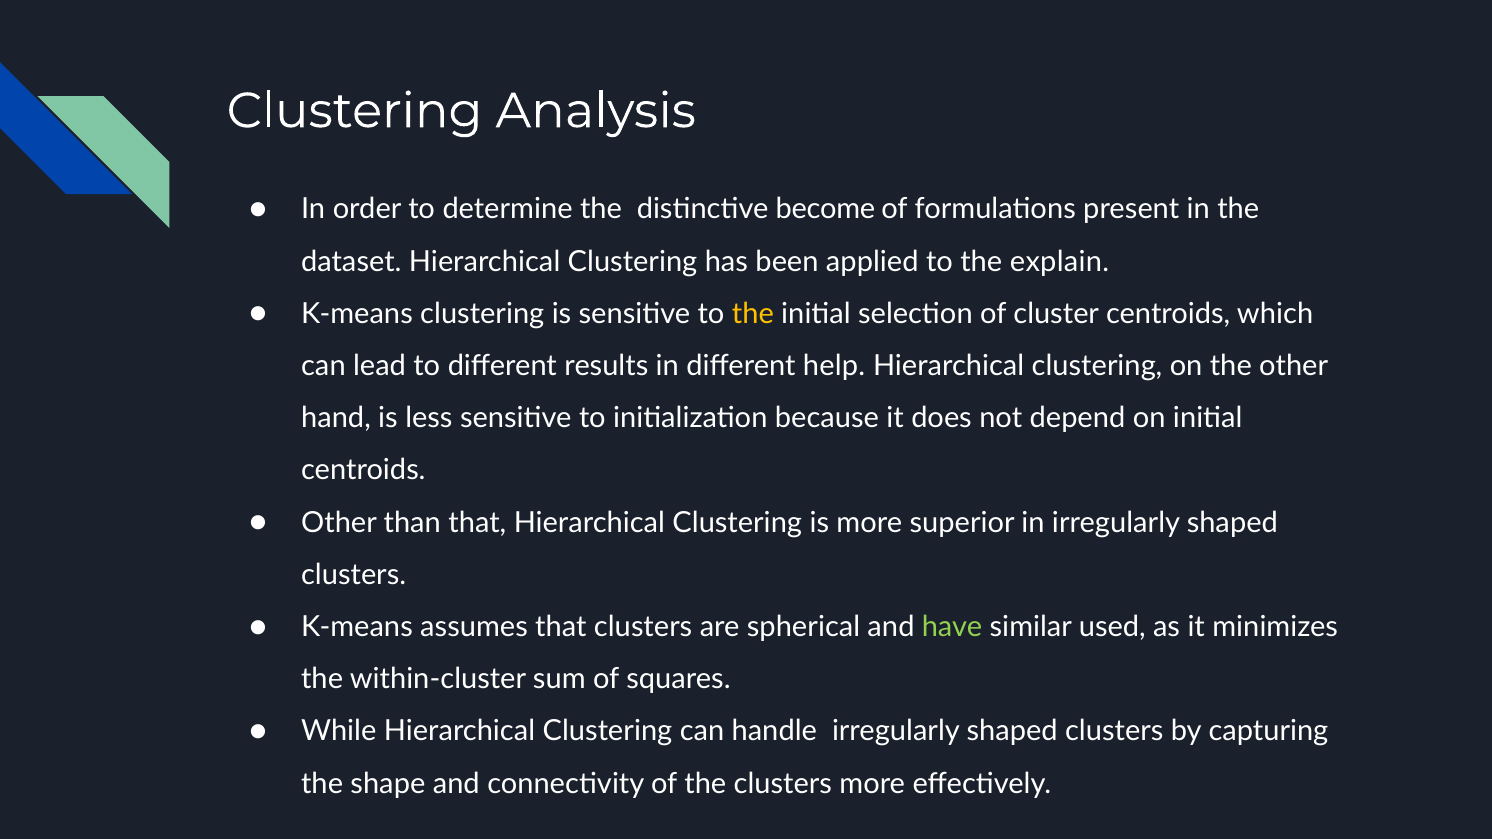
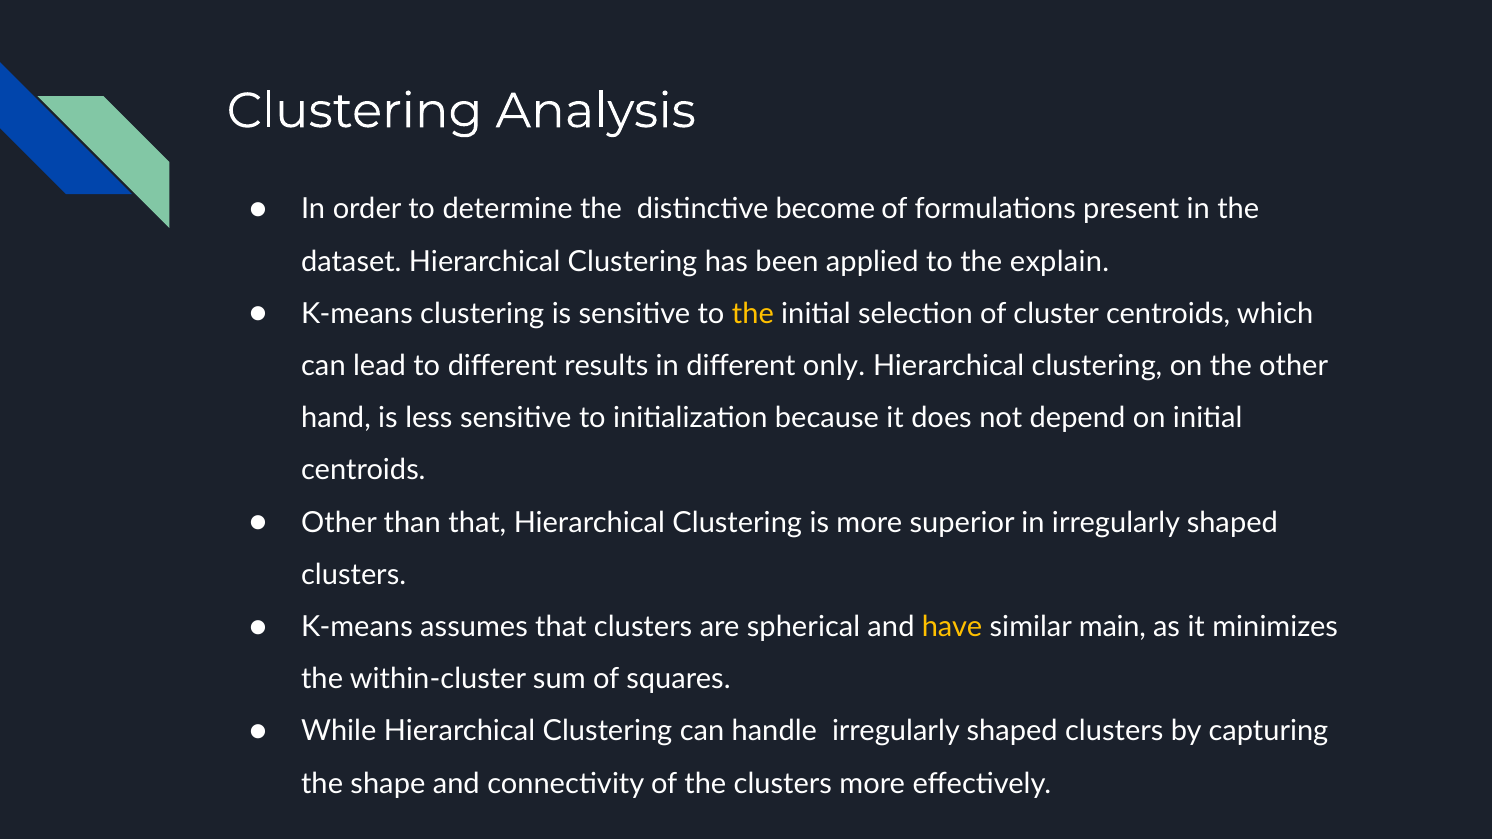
help: help -> only (834, 366)
have colour: light green -> yellow (952, 627)
used: used -> main (1112, 627)
